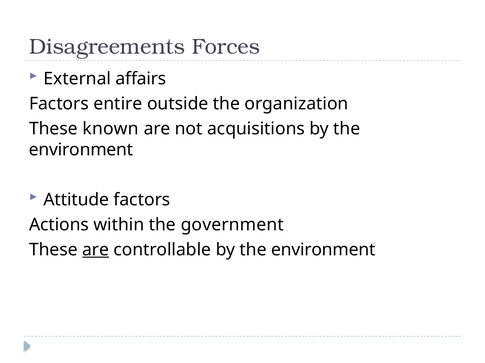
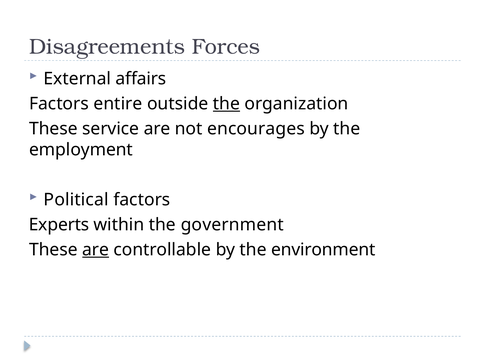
the underline: none -> present (226, 104)
known: known -> service (111, 129)
acquisitions: acquisitions -> encourages (256, 129)
environment: environment -> employment (81, 150)
Attitude: Attitude -> Political (76, 200)
Actions: Actions -> Experts (59, 225)
